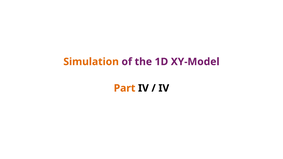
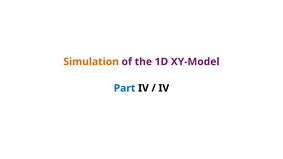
Part colour: orange -> blue (125, 88)
